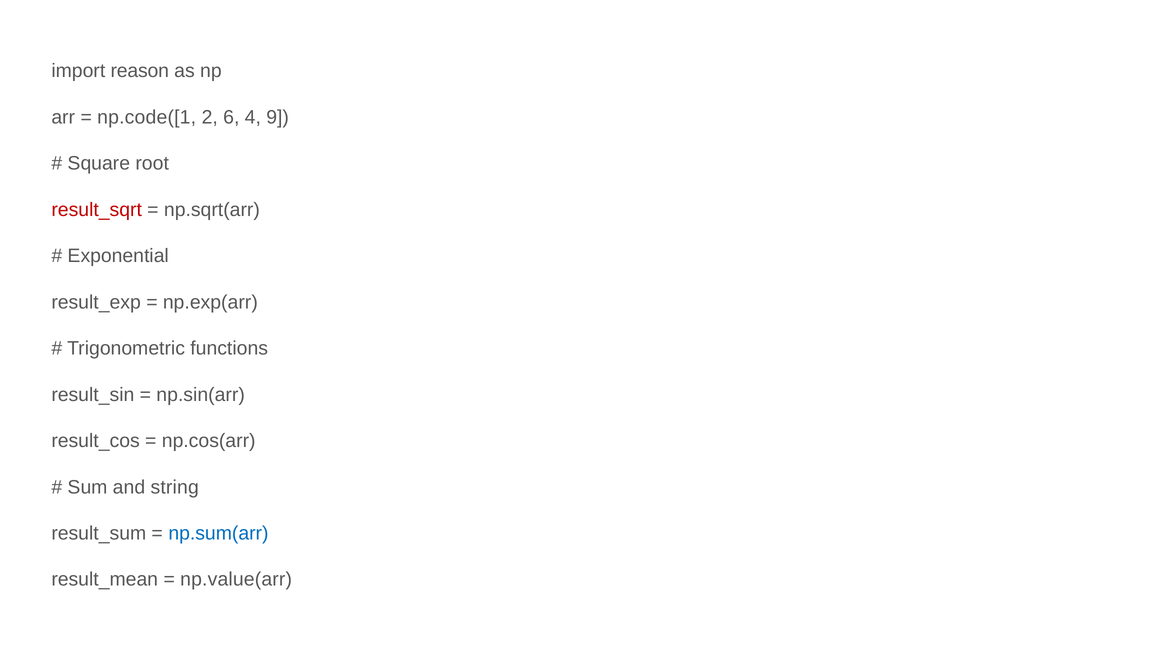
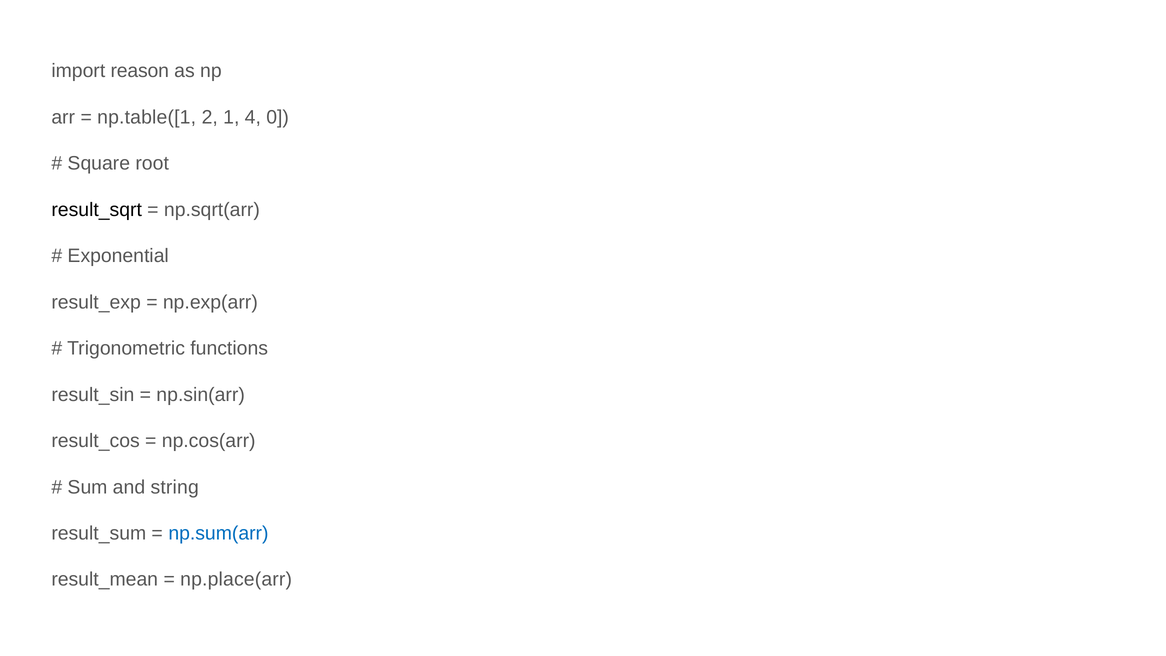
np.code([1: np.code([1 -> np.table([1 (147, 117)
6: 6 -> 1 (231, 117)
9: 9 -> 0 (278, 117)
result_sqrt colour: red -> black (97, 210)
np.value(arr: np.value(arr -> np.place(arr (236, 579)
